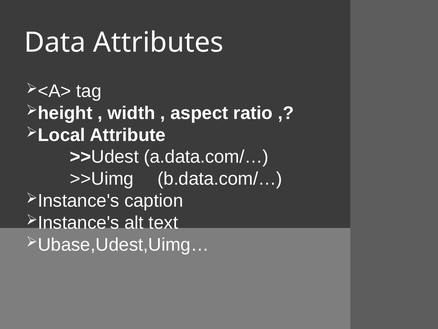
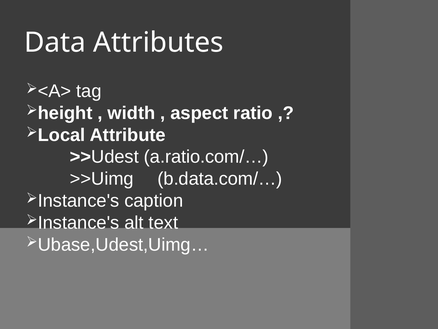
a.data.com/…: a.data.com/… -> a.ratio.com/… (206, 157)
